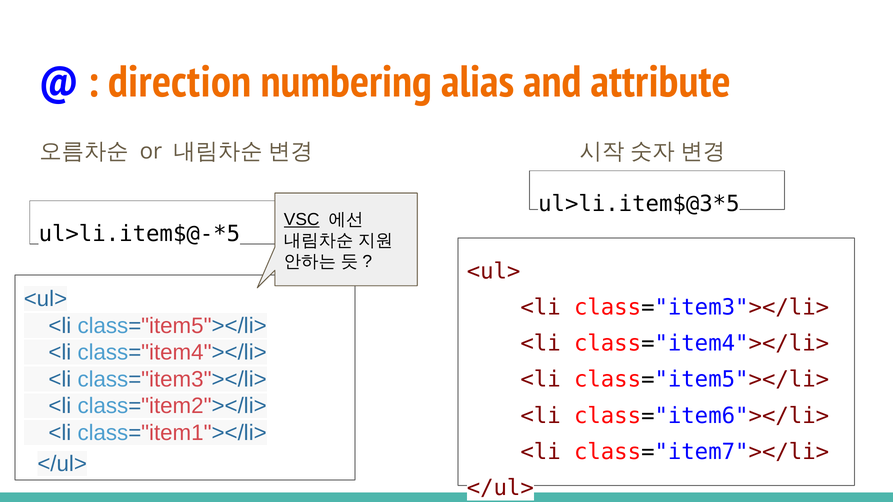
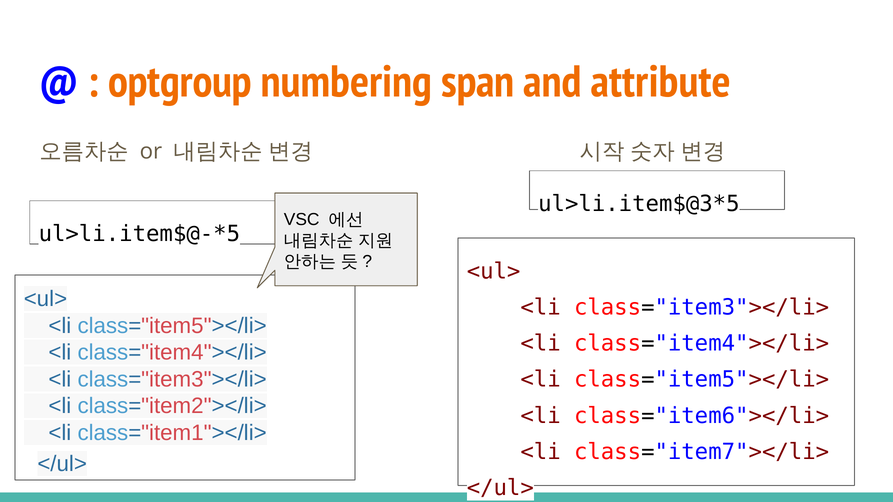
direction: direction -> optgroup (180, 82)
alias: alias -> span (478, 82)
VSC underline: present -> none (302, 220)
